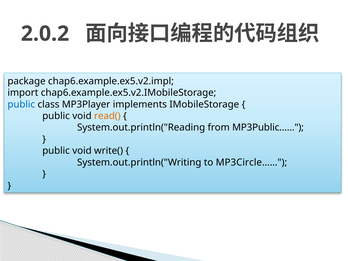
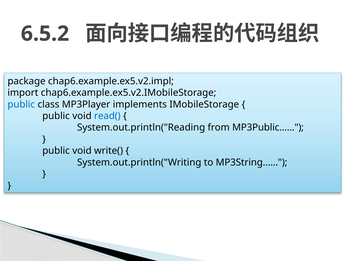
2.0.2: 2.0.2 -> 6.5.2 (45, 34)
read( colour: orange -> blue (107, 116)
MP3Circle……: MP3Circle…… -> MP3String…… (252, 162)
